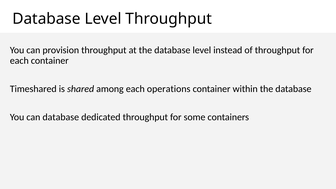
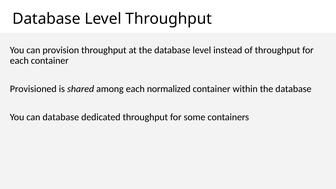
Timeshared: Timeshared -> Provisioned (33, 89)
operations: operations -> normalized (169, 89)
